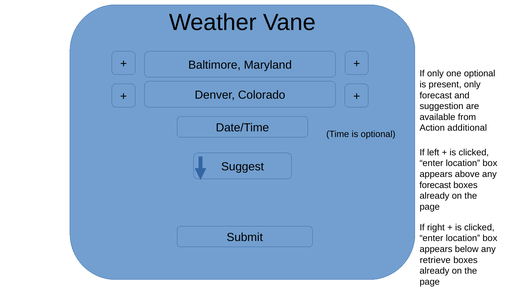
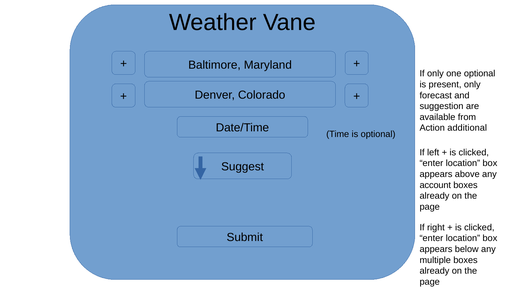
forecast: forecast -> account (435, 185)
retrieve: retrieve -> multiple (435, 260)
